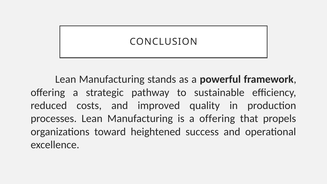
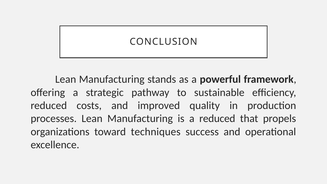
a offering: offering -> reduced (217, 119)
heightened: heightened -> techniques (156, 132)
